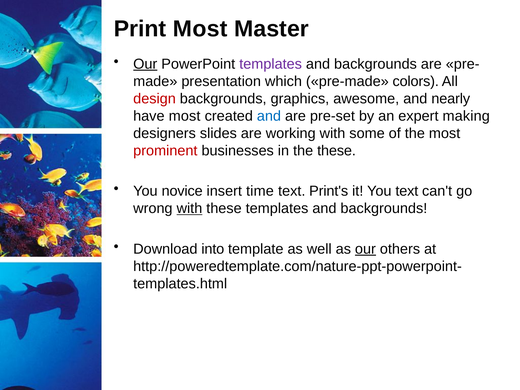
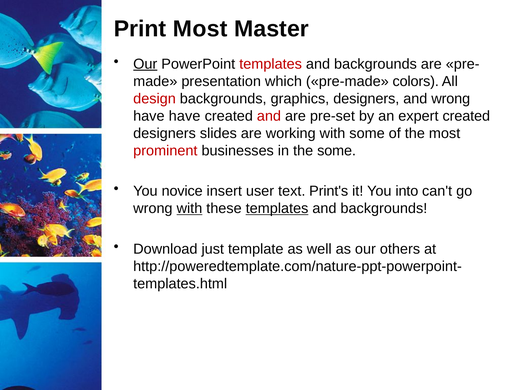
templates colour: purple -> red (271, 64)
graphics awesome: awesome -> designers (366, 99)
and nearly: nearly -> wrong (451, 99)
have most: most -> have (185, 116)
and colour: blue -> red (269, 116)
expert making: making -> created (466, 116)
the these: these -> some (337, 151)
time: time -> user (260, 191)
You text: text -> into (407, 191)
templates underline: none -> present (277, 209)
into: into -> just (213, 249)
our underline: present -> none (365, 249)
